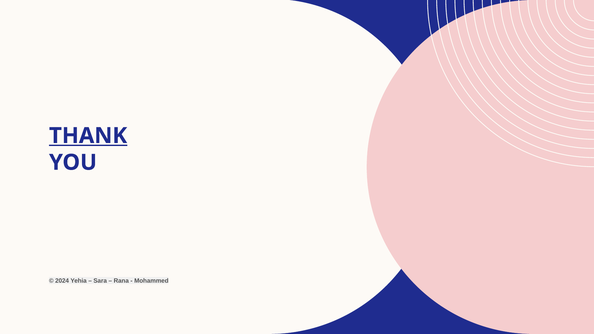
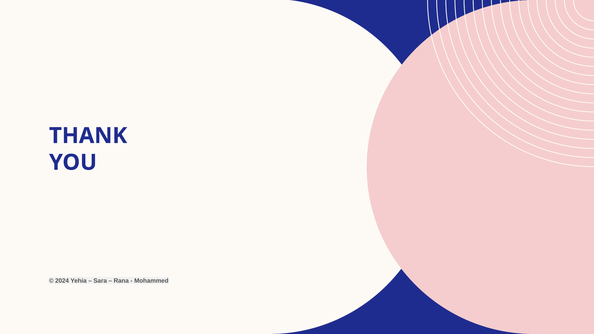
THANK underline: present -> none (88, 136)
